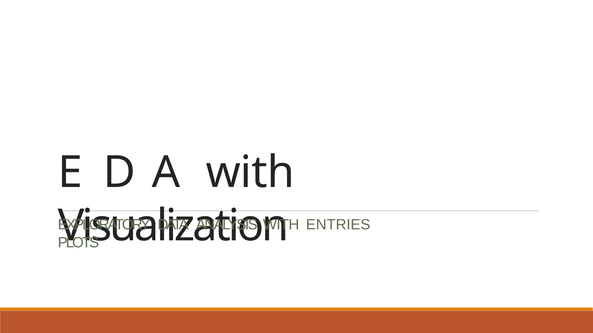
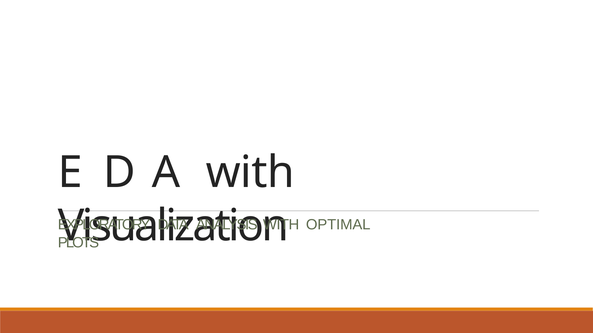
ENTRIES: ENTRIES -> OPTIMAL (338, 225)
